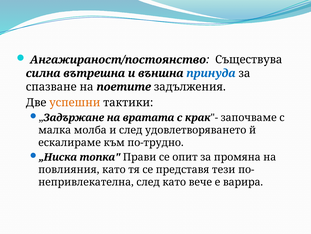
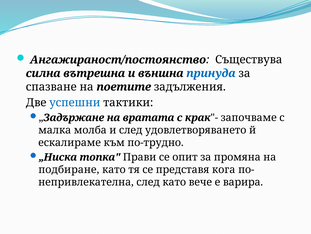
успешни colour: orange -> blue (75, 102)
повлияния: повлияния -> подбиране (69, 169)
тези: тези -> кога (224, 169)
